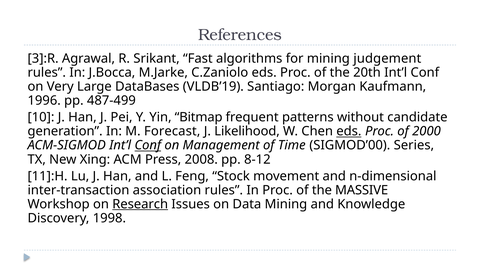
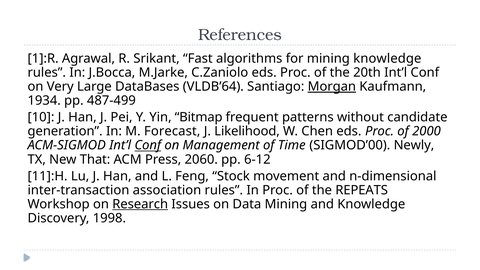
3]:R: 3]:R -> 1]:R (43, 58)
mining judgement: judgement -> knowledge (387, 58)
VLDB’19: VLDB’19 -> VLDB’64 (213, 87)
Morgan underline: none -> present (332, 87)
1996: 1996 -> 1934 (44, 101)
eds underline: present -> none (349, 131)
Series: Series -> Newly (414, 145)
Xing: Xing -> That (95, 159)
2008: 2008 -> 2060 (201, 159)
8-12: 8-12 -> 6-12 (257, 159)
MASSIVE: MASSIVE -> REPEATS (362, 190)
